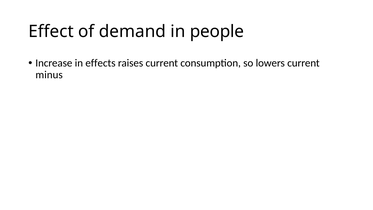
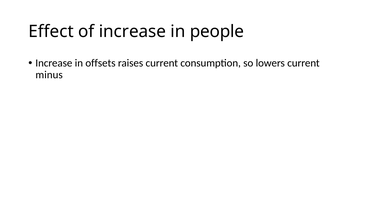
of demand: demand -> increase (132, 31)
effects: effects -> offsets (100, 63)
